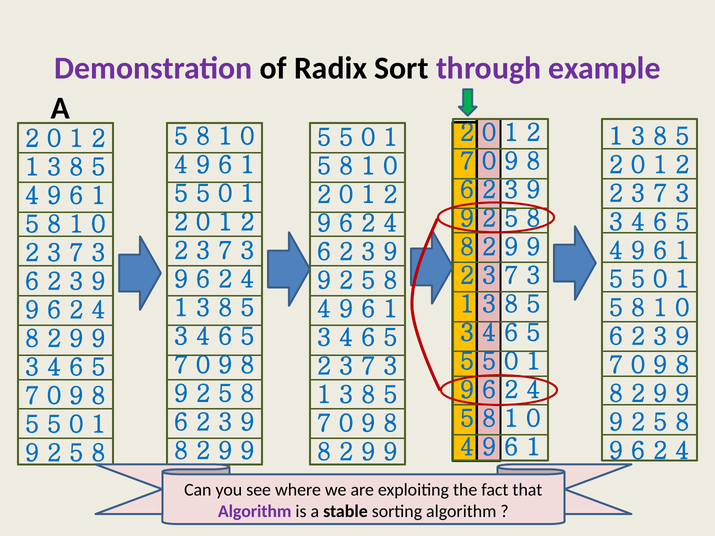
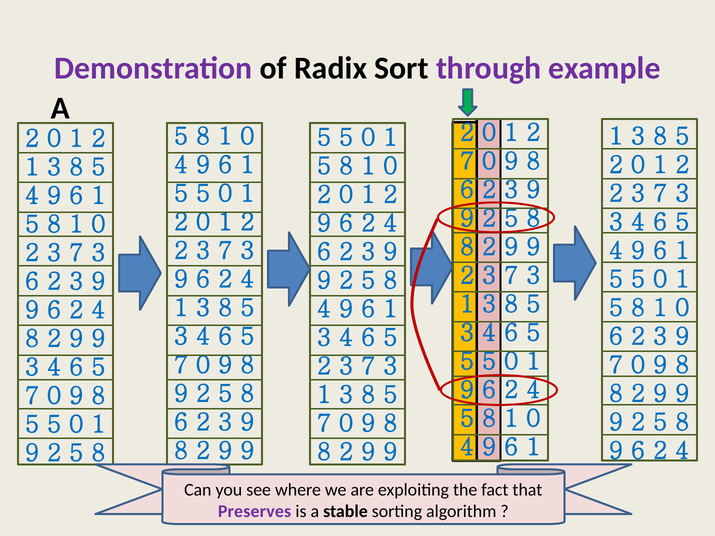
Algorithm: Algorithm -> Preserves (255, 511)
